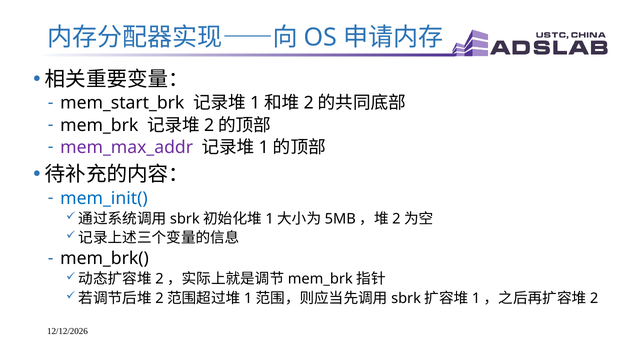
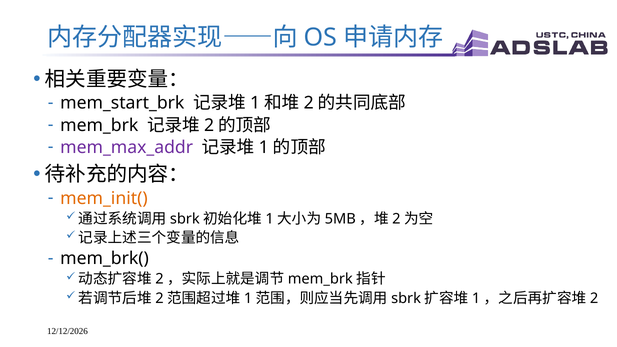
mem_init( colour: blue -> orange (104, 198)
